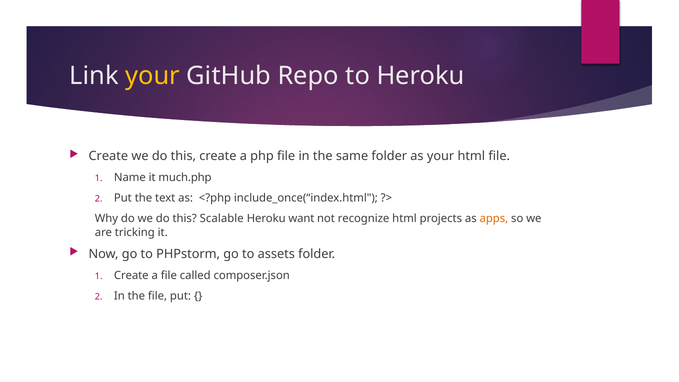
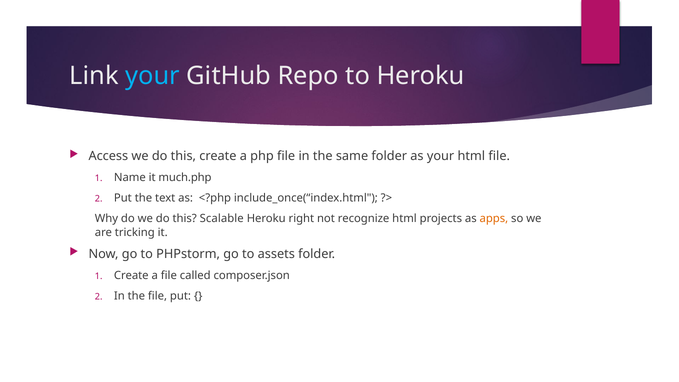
your colour: yellow -> light blue (153, 76)
Create: Create -> Access (108, 156)
want: want -> right (301, 219)
